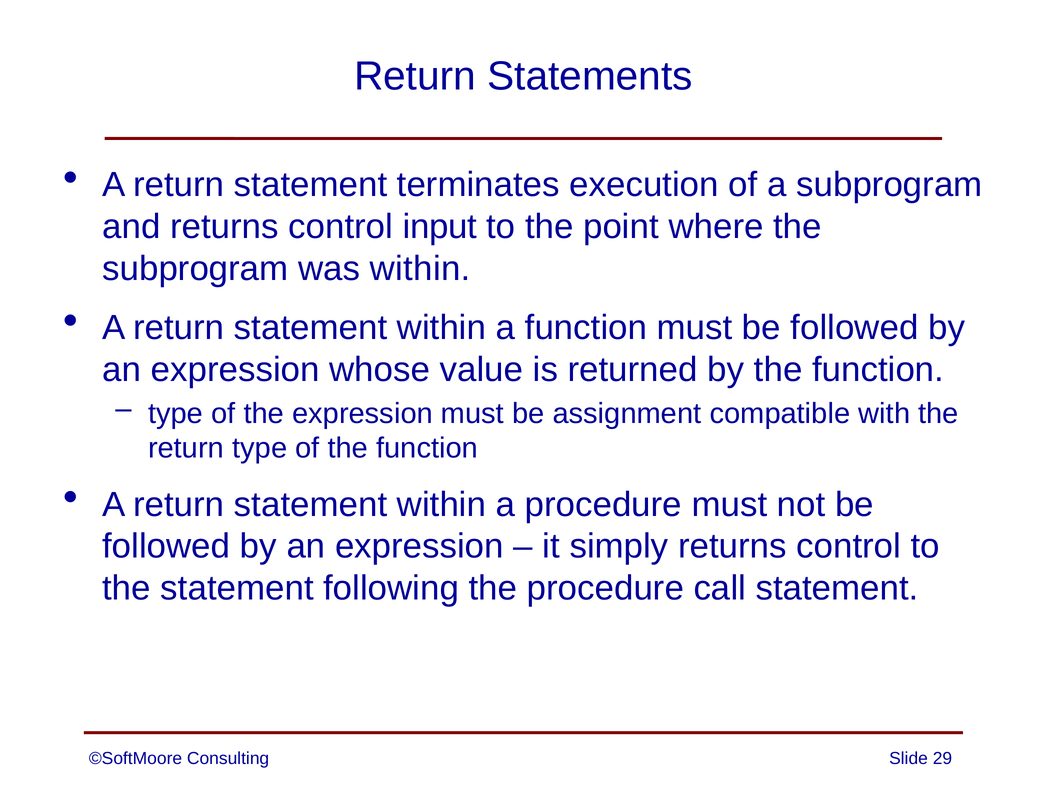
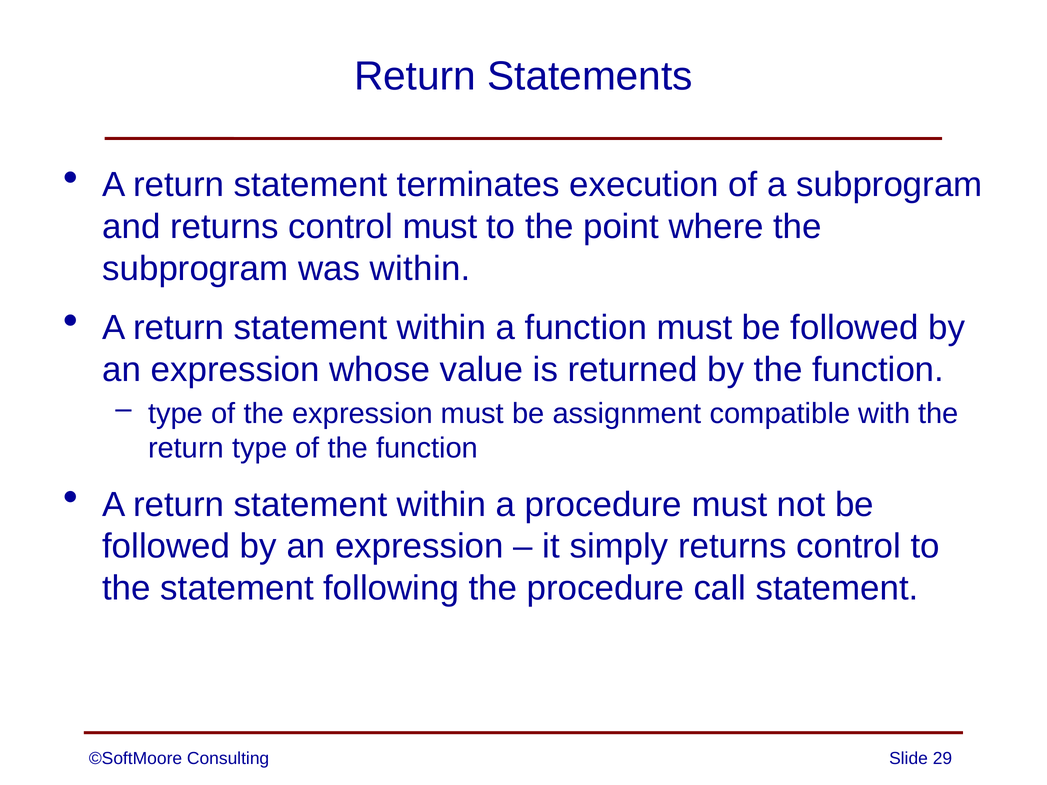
control input: input -> must (440, 227)
